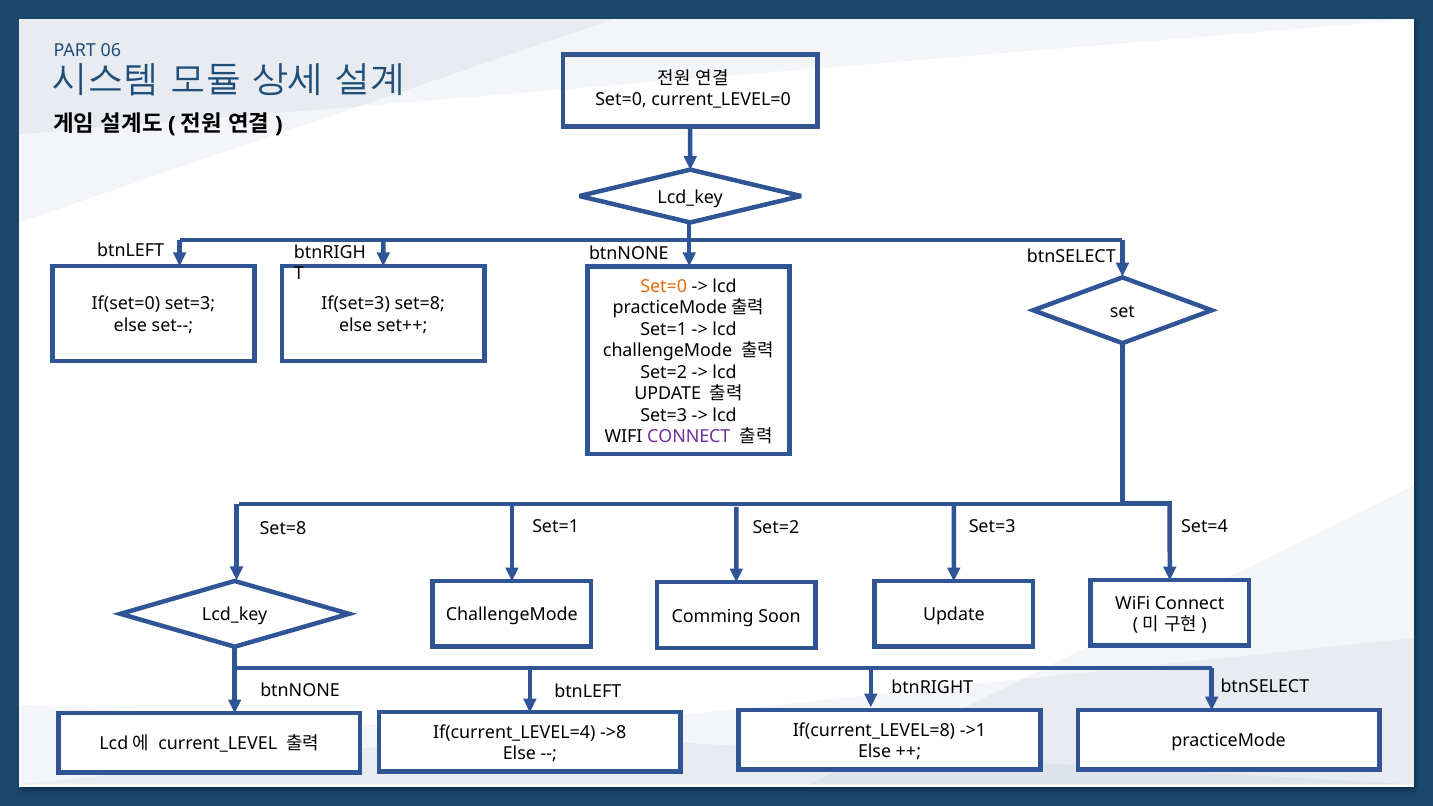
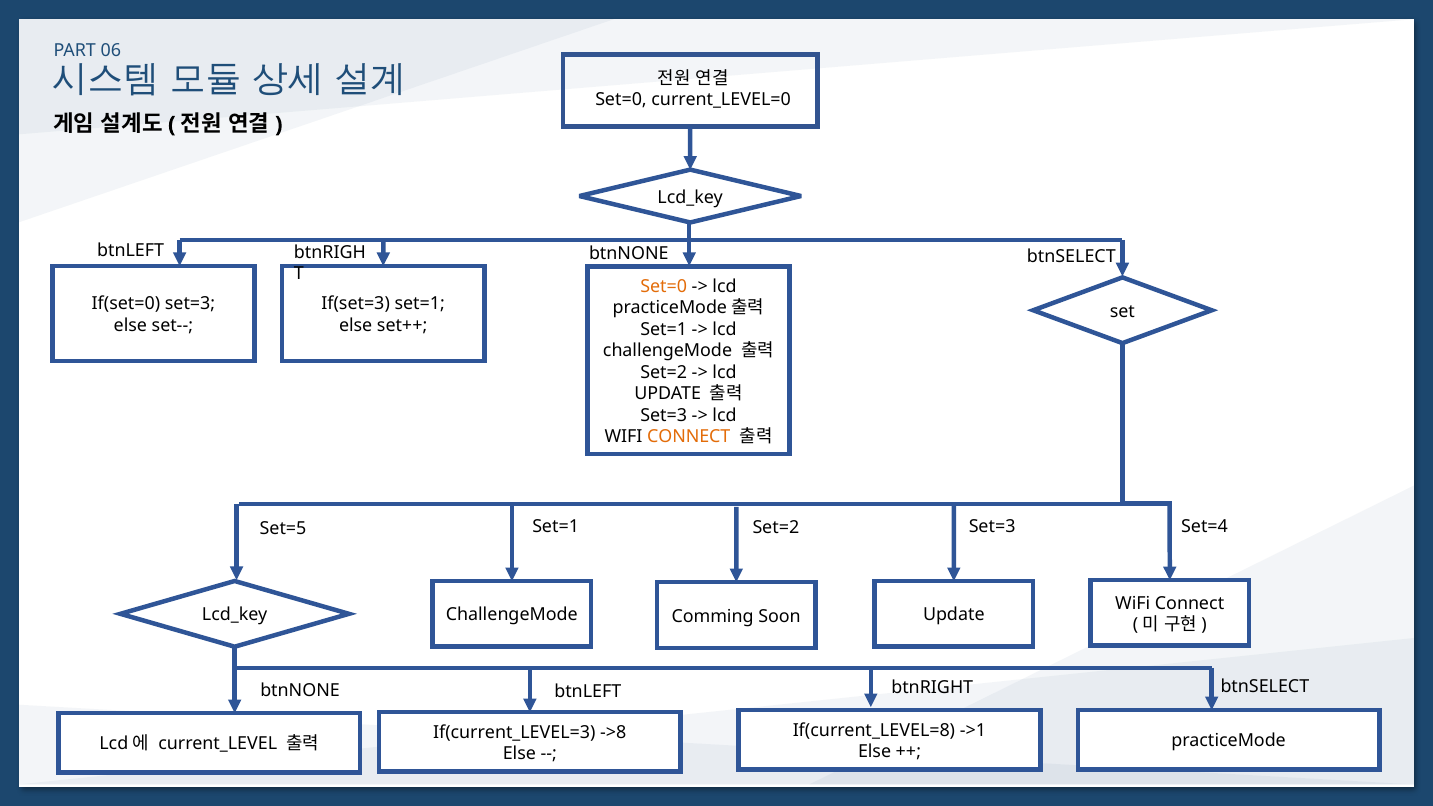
If(set=3 set=8: set=8 -> set=1 (420, 304)
CONNECT colour: purple -> orange (689, 437)
Set=8: Set=8 -> Set=5 (283, 528)
If(current_LEVEL=4: If(current_LEVEL=4 -> If(current_LEVEL=3 (514, 732)
